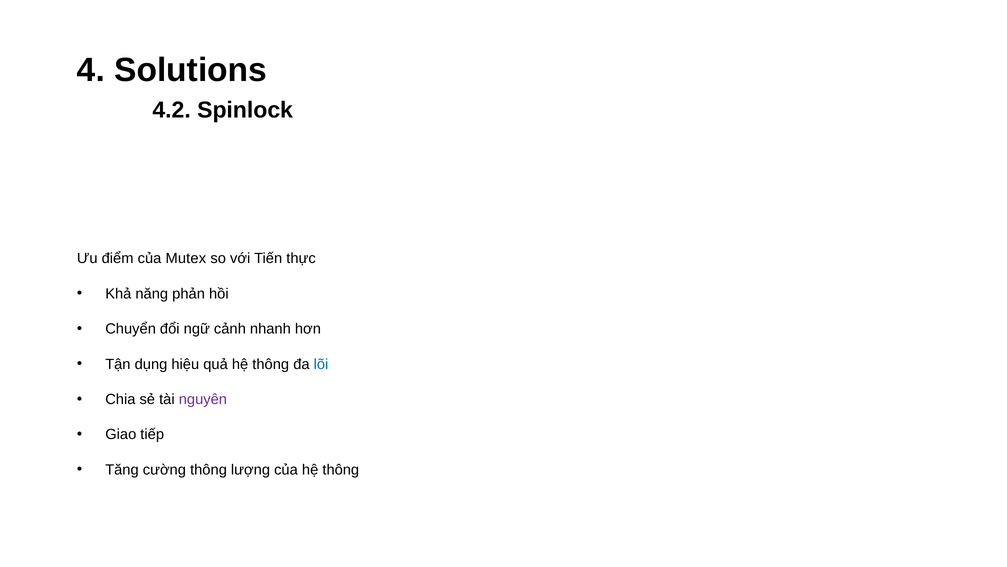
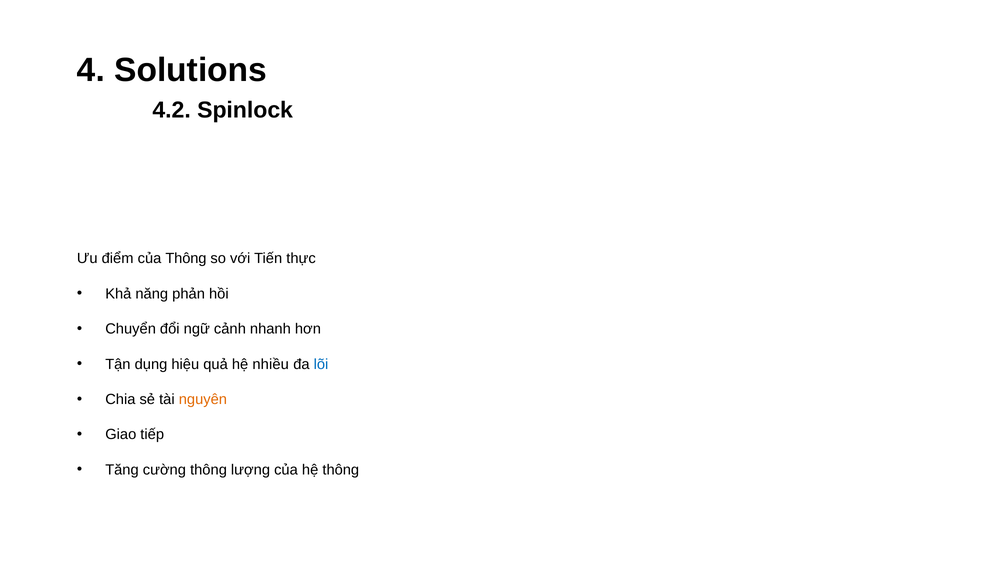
của Mutex: Mutex -> Thông (186, 258)
quả hệ thông: thông -> nhiều (271, 364)
nguyên colour: purple -> orange (203, 399)
